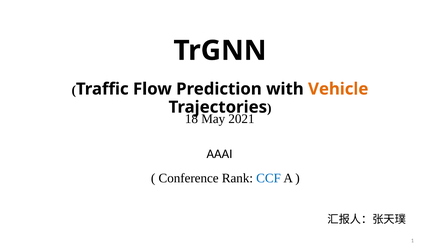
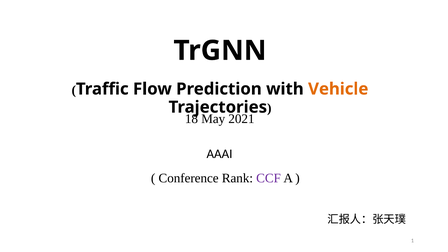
CCF colour: blue -> purple (269, 178)
